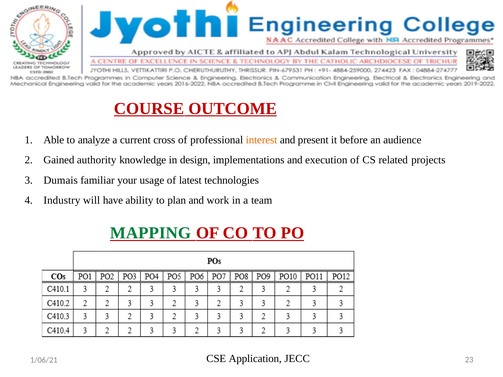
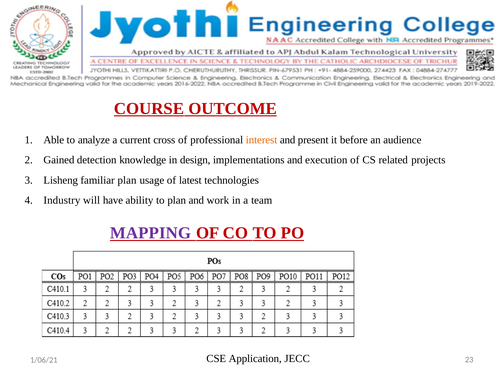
authority: authority -> detection (97, 160)
Dumais: Dumais -> Lisheng (61, 180)
familiar your: your -> plan (127, 180)
MAPPING colour: green -> purple (150, 233)
